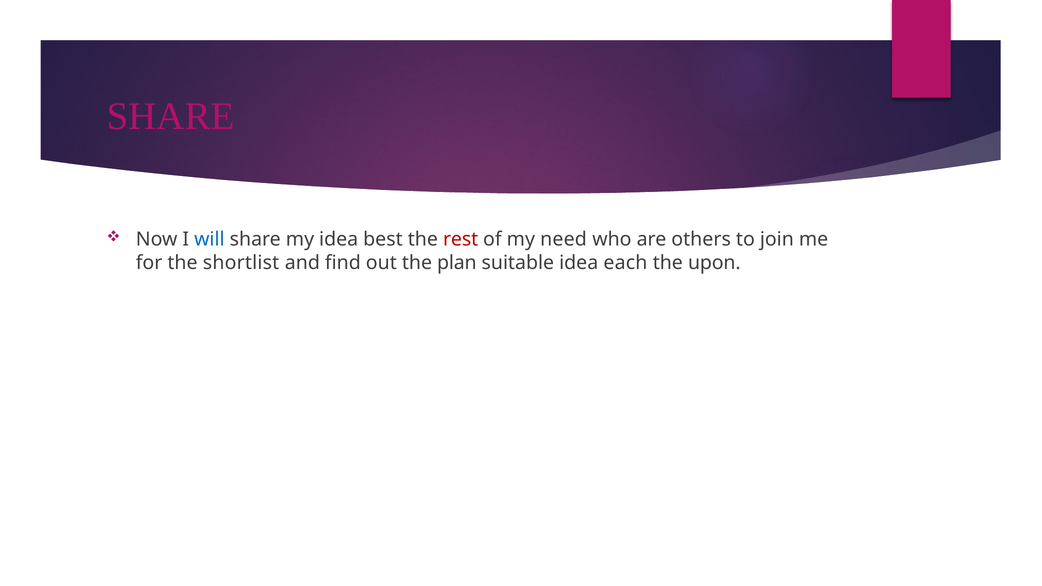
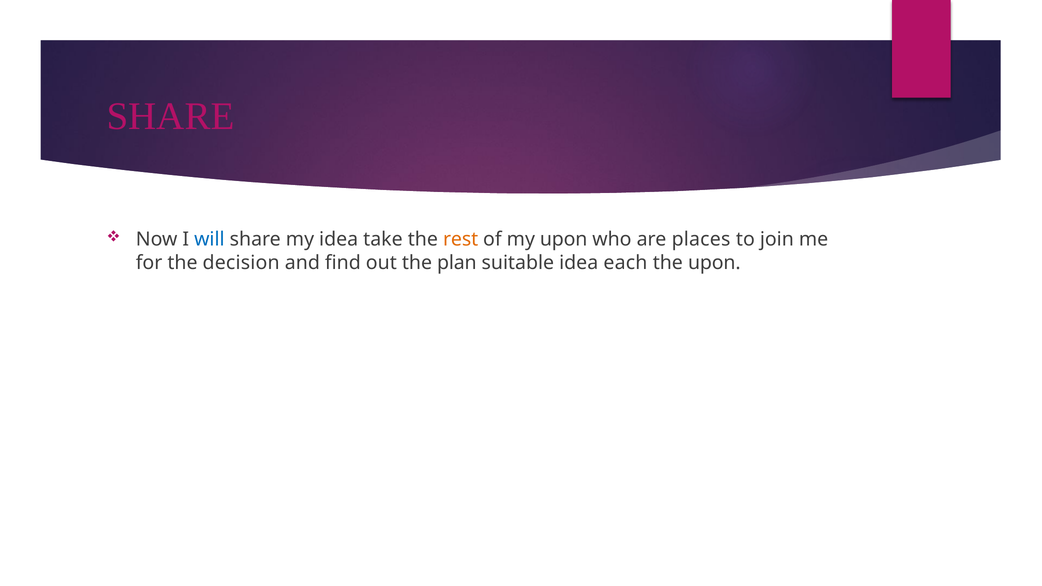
best: best -> take (383, 240)
rest colour: red -> orange (461, 240)
my need: need -> upon (564, 240)
others: others -> places (701, 240)
shortlist: shortlist -> decision (241, 263)
